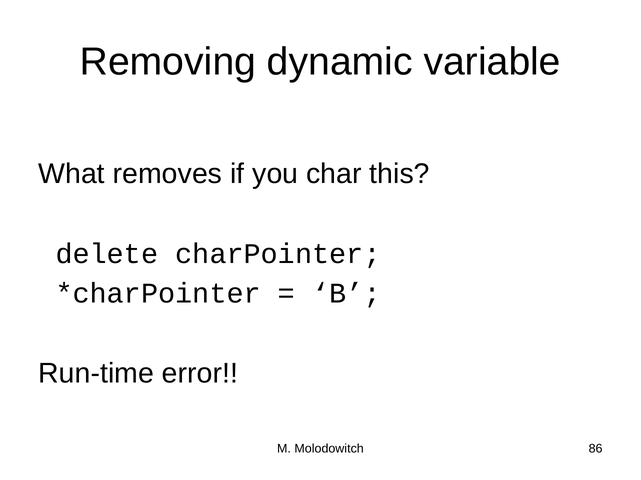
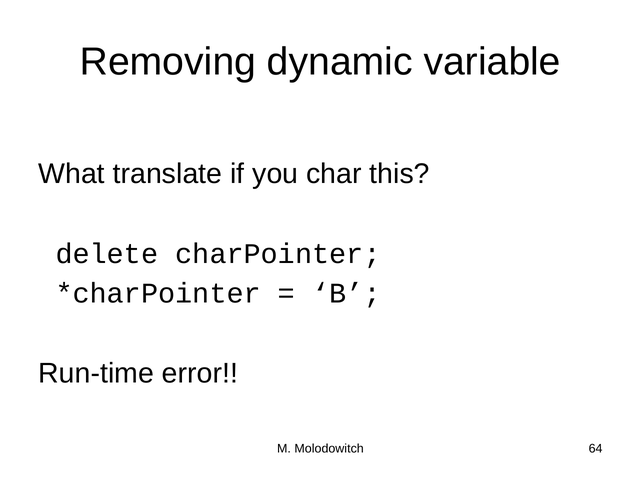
removes: removes -> translate (168, 174)
86: 86 -> 64 (596, 449)
